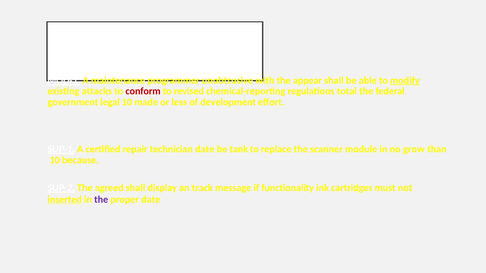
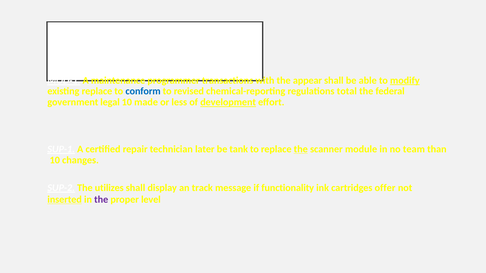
unobtrusive: unobtrusive -> transactions (228, 80)
existing attacks: attacks -> replace (97, 91)
conform colour: red -> blue (143, 91)
development underline: none -> present (228, 102)
technician date: date -> later (205, 149)
the underline: none -> present (301, 149)
grow: grow -> team (414, 149)
because: because -> changes (80, 160)
agreed: agreed -> utilizes (109, 188)
must: must -> offer (385, 188)
proper date: date -> level (151, 200)
